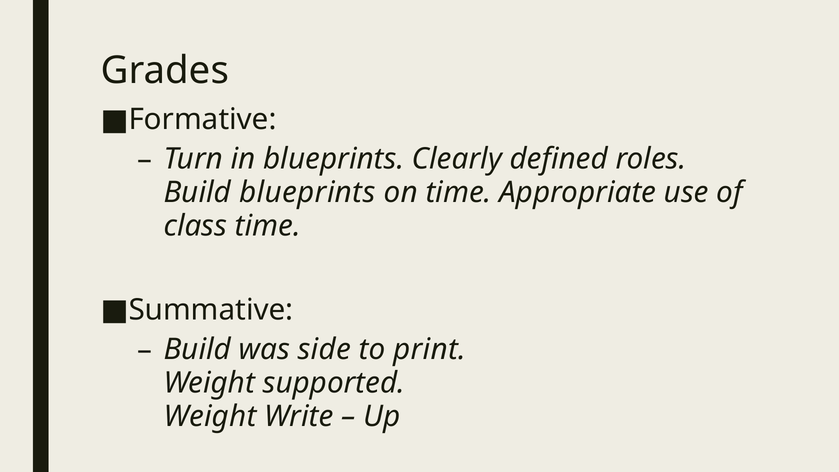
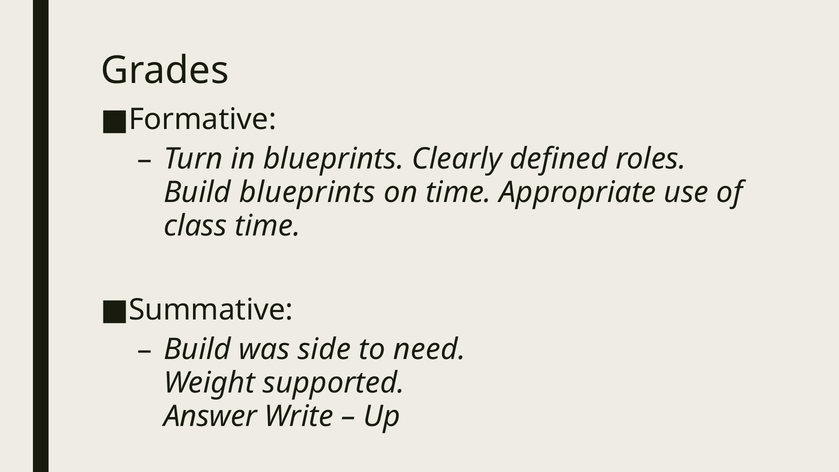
print: print -> need (430, 349)
Weight: Weight -> Answer (210, 416)
